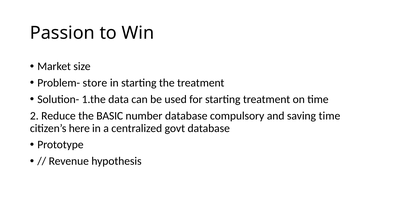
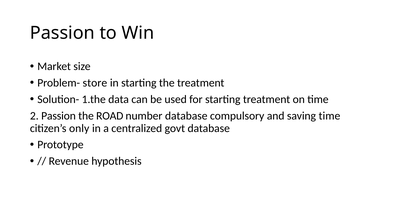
2 Reduce: Reduce -> Passion (58, 116)
BASIC: BASIC -> ROAD (110, 116)
here: here -> only (79, 128)
